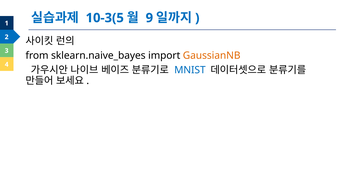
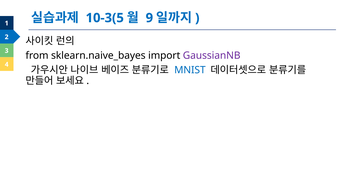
GaussianNB colour: orange -> purple (212, 55)
